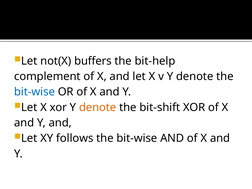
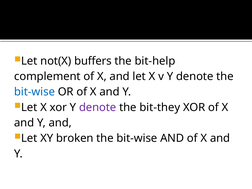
denote colour: orange -> purple (98, 107)
bit-shift: bit-shift -> bit-they (160, 107)
follows: follows -> broken (75, 138)
